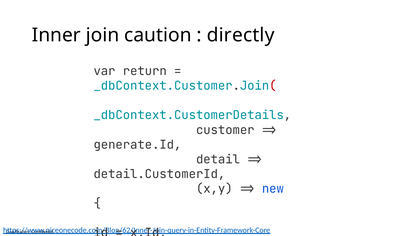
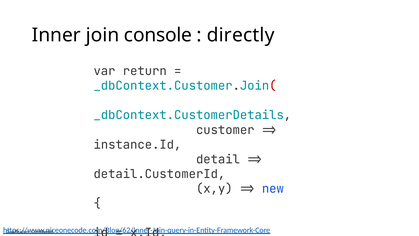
caution: caution -> console (158, 35)
generate.Id: generate.Id -> instance.Id (137, 144)
